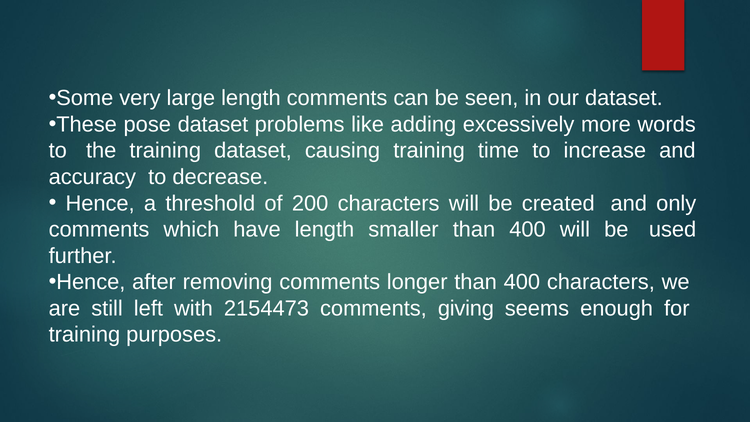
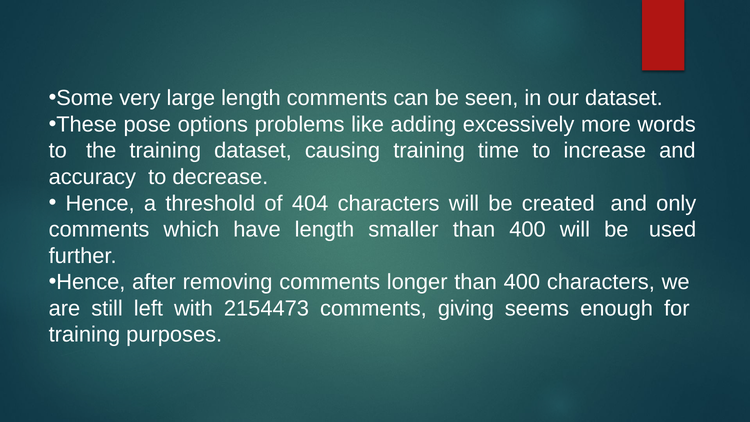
pose dataset: dataset -> options (213, 124)
200: 200 -> 404 (310, 203)
